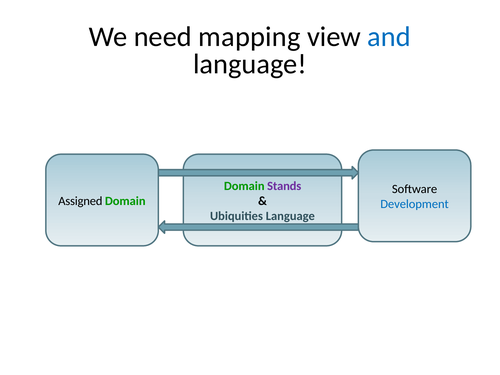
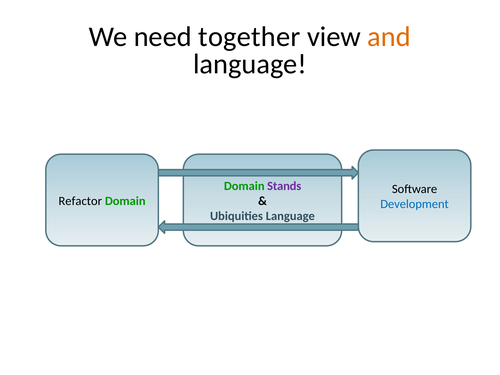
mapping: mapping -> together (249, 37)
and colour: blue -> orange (389, 37)
Assigned: Assigned -> Refactor (80, 201)
